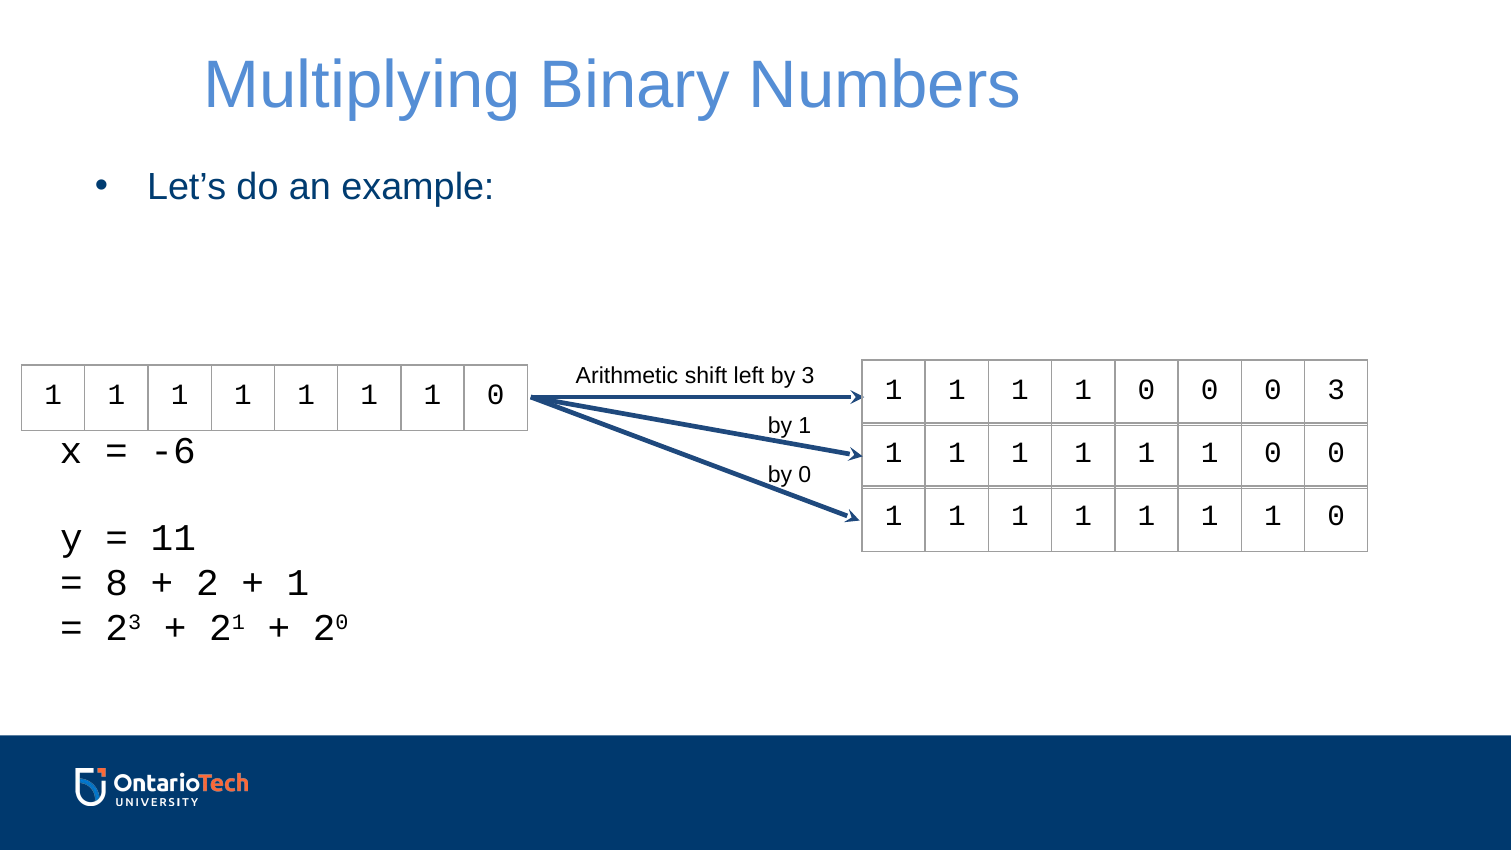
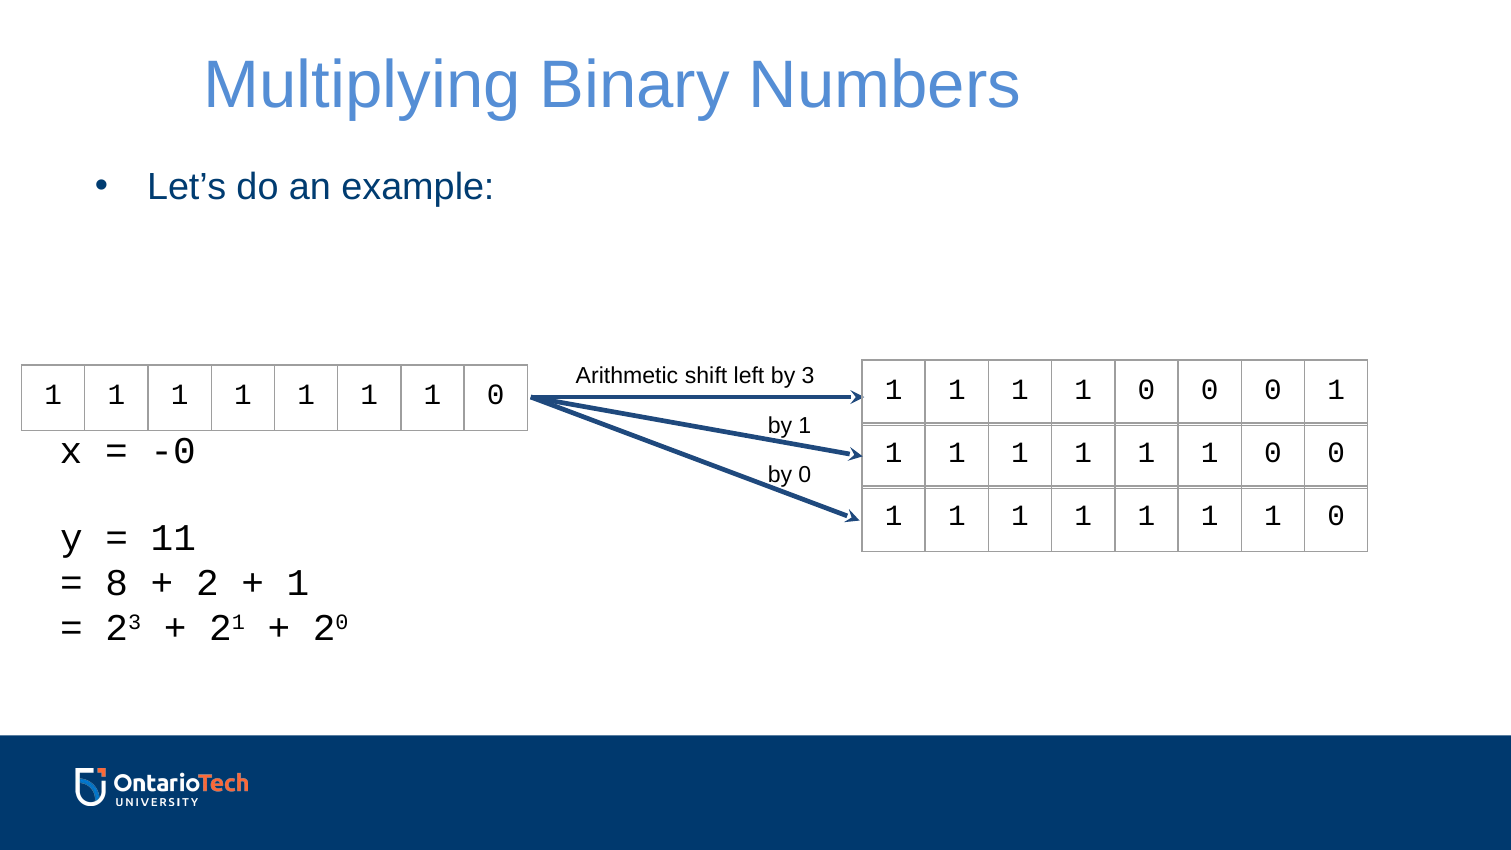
0 0 0 3: 3 -> 1 (1336, 390)
-6: -6 -> -0 (173, 451)
